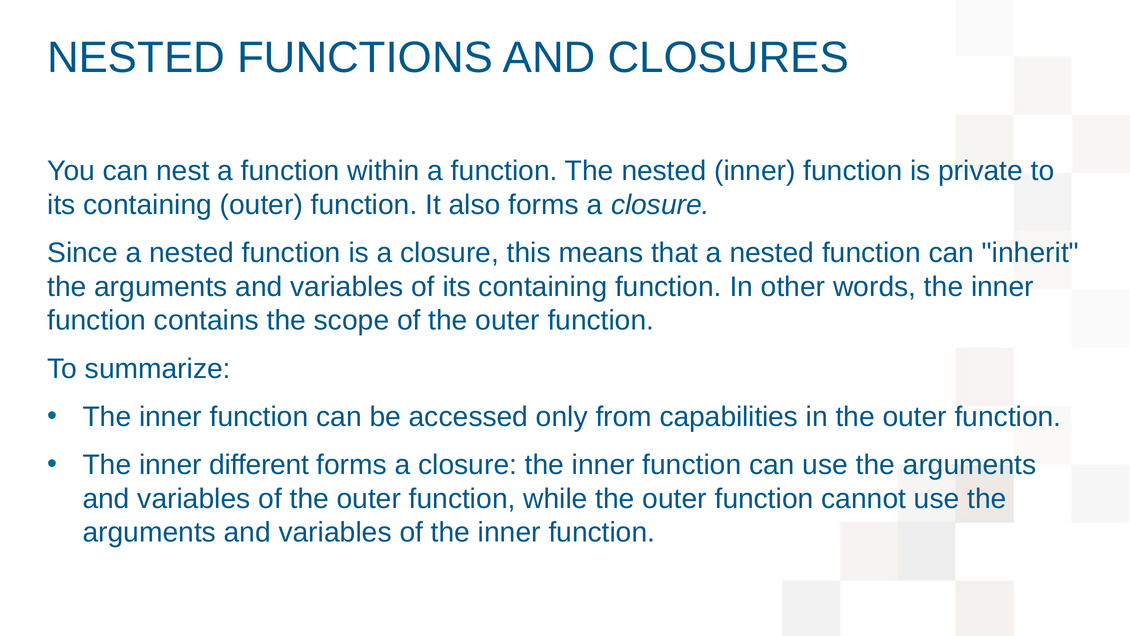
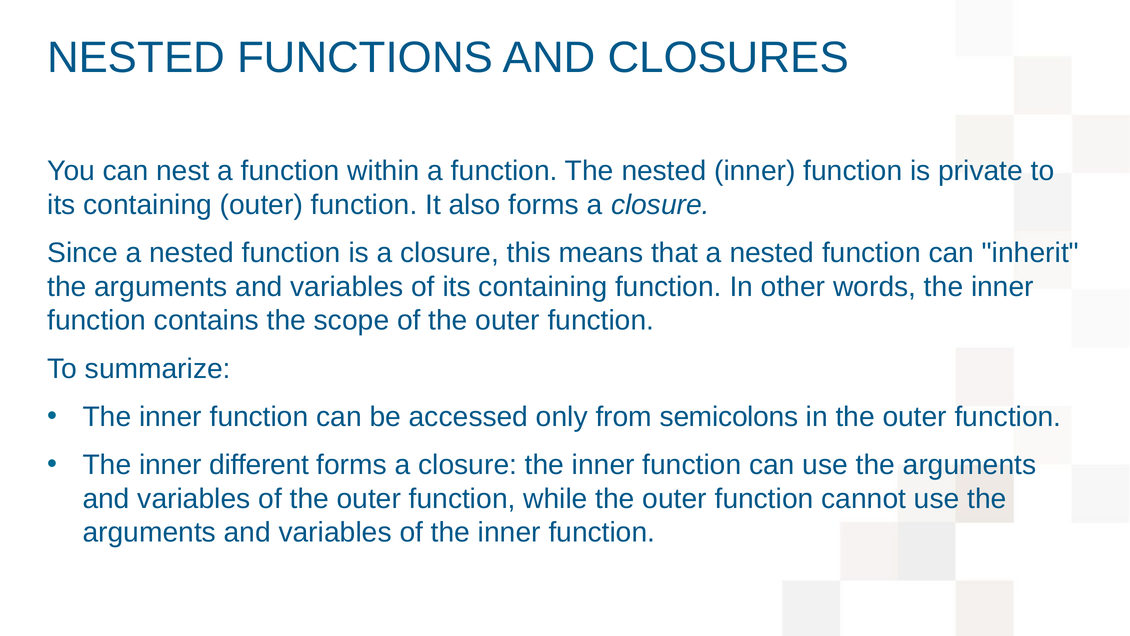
capabilities: capabilities -> semicolons (729, 417)
